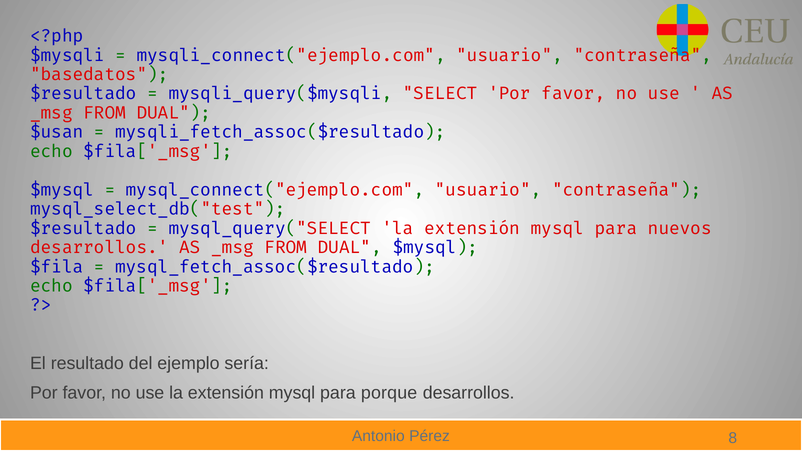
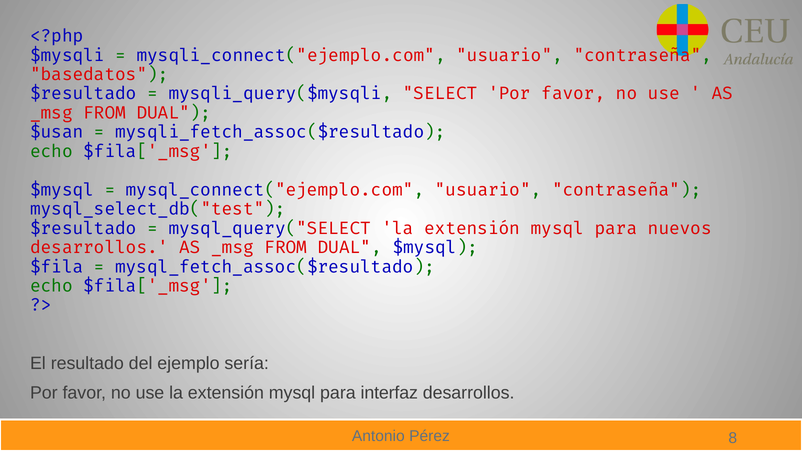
porque: porque -> interfaz (389, 393)
